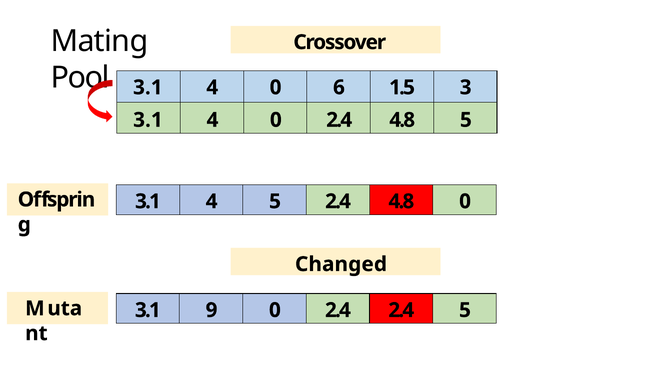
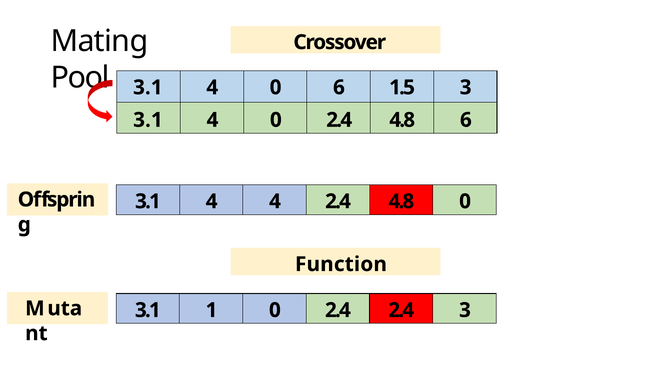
4.8 5: 5 -> 6 (466, 120)
4 5: 5 -> 4 (275, 201)
Changed: Changed -> Function (341, 264)
9: 9 -> 1 (212, 310)
2.4 5: 5 -> 3 (465, 310)
